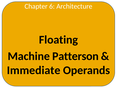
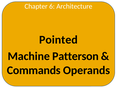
Floating: Floating -> Pointed (58, 40)
Immediate: Immediate -> Commands (34, 70)
